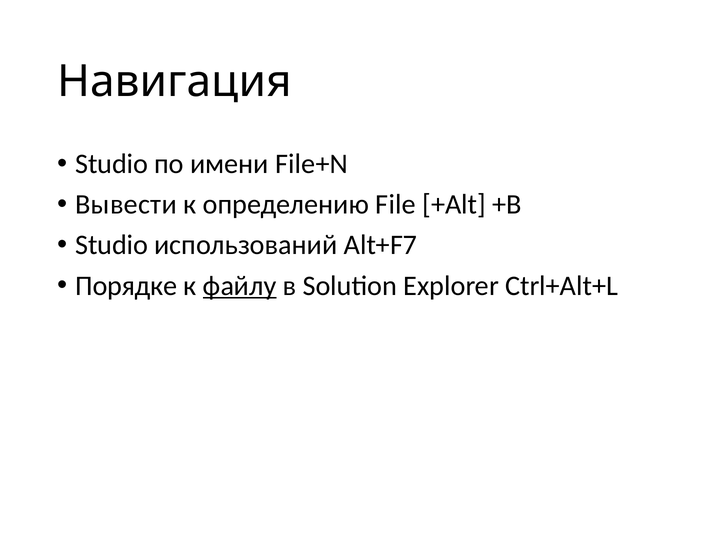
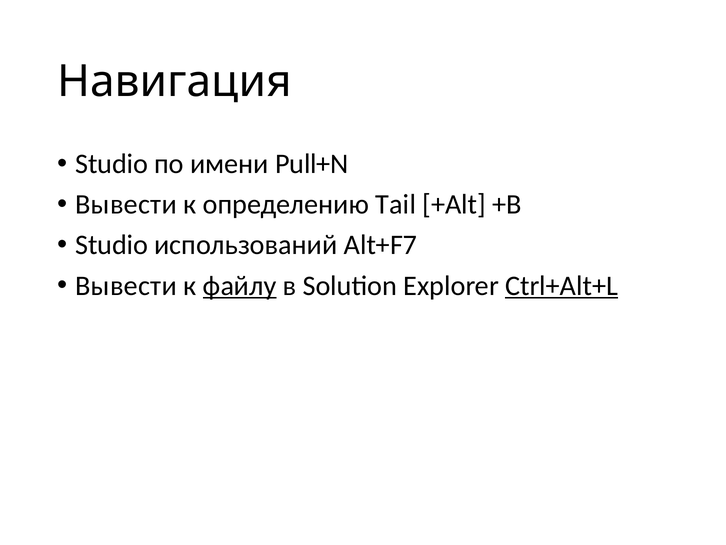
File+N: File+N -> Pull+N (312, 164)
File: File -> Tail (396, 204)
Порядке: Порядке -> Вывести (126, 285)
Ctrl+Alt+L underline: none -> present (562, 285)
